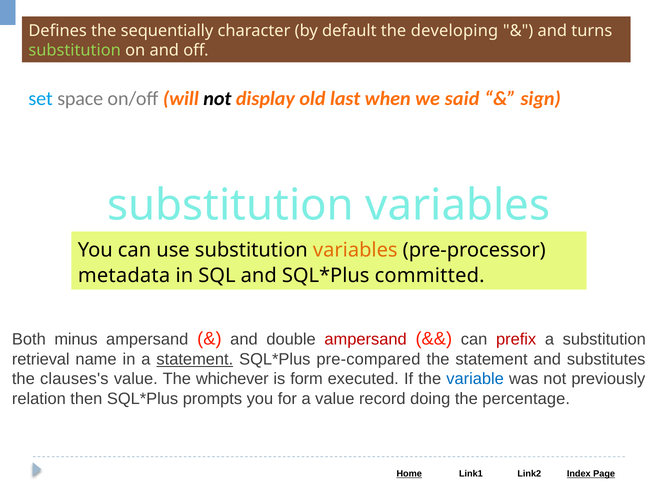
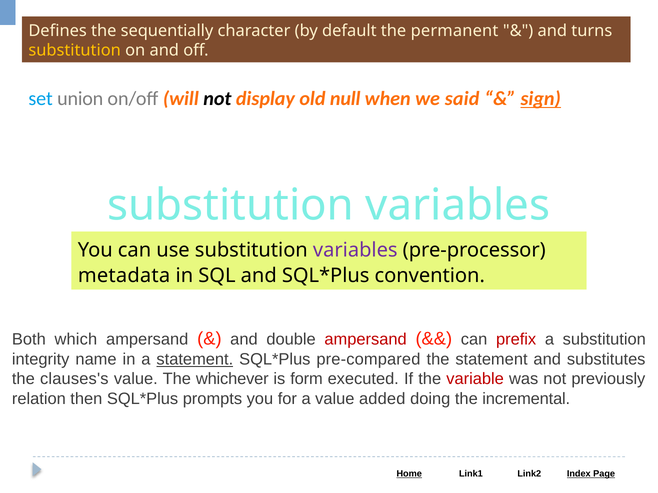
developing: developing -> permanent (455, 31)
substitution colour: light green -> yellow (75, 50)
space: space -> union (80, 99)
last: last -> null (345, 99)
sign underline: none -> present (541, 99)
variables colour: orange -> purple (355, 250)
committed: committed -> convention (430, 276)
minus: minus -> which (76, 340)
retrieval: retrieval -> integrity (41, 360)
variable colour: blue -> red (475, 379)
record: record -> added (382, 399)
percentage: percentage -> incremental (526, 399)
